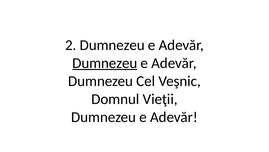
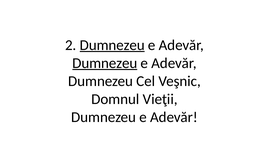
Dumnezeu underline: none -> present (112, 45)
